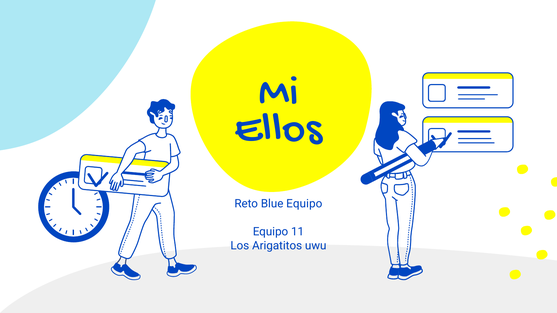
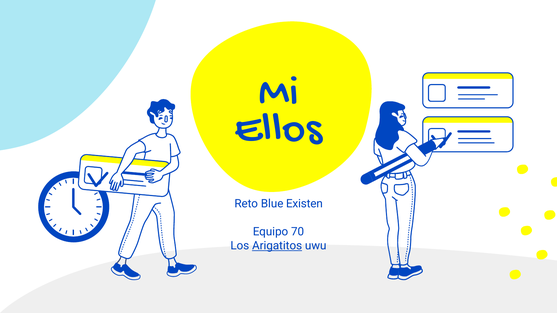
Blue Equipo: Equipo -> Existen (304, 204)
11: 11 -> 70 (298, 232)
Arigatitos underline: none -> present (277, 246)
